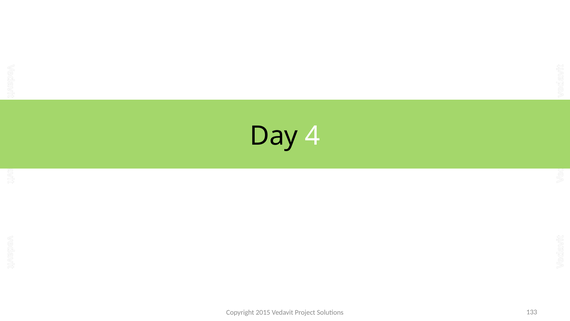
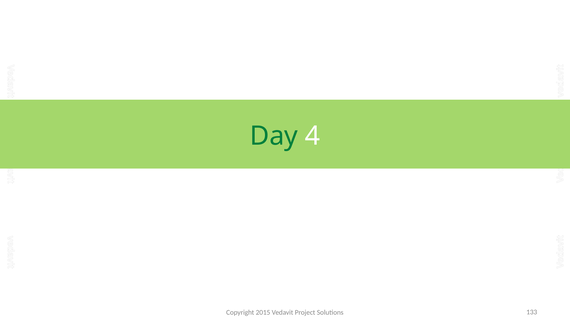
Day colour: black -> green (274, 136)
